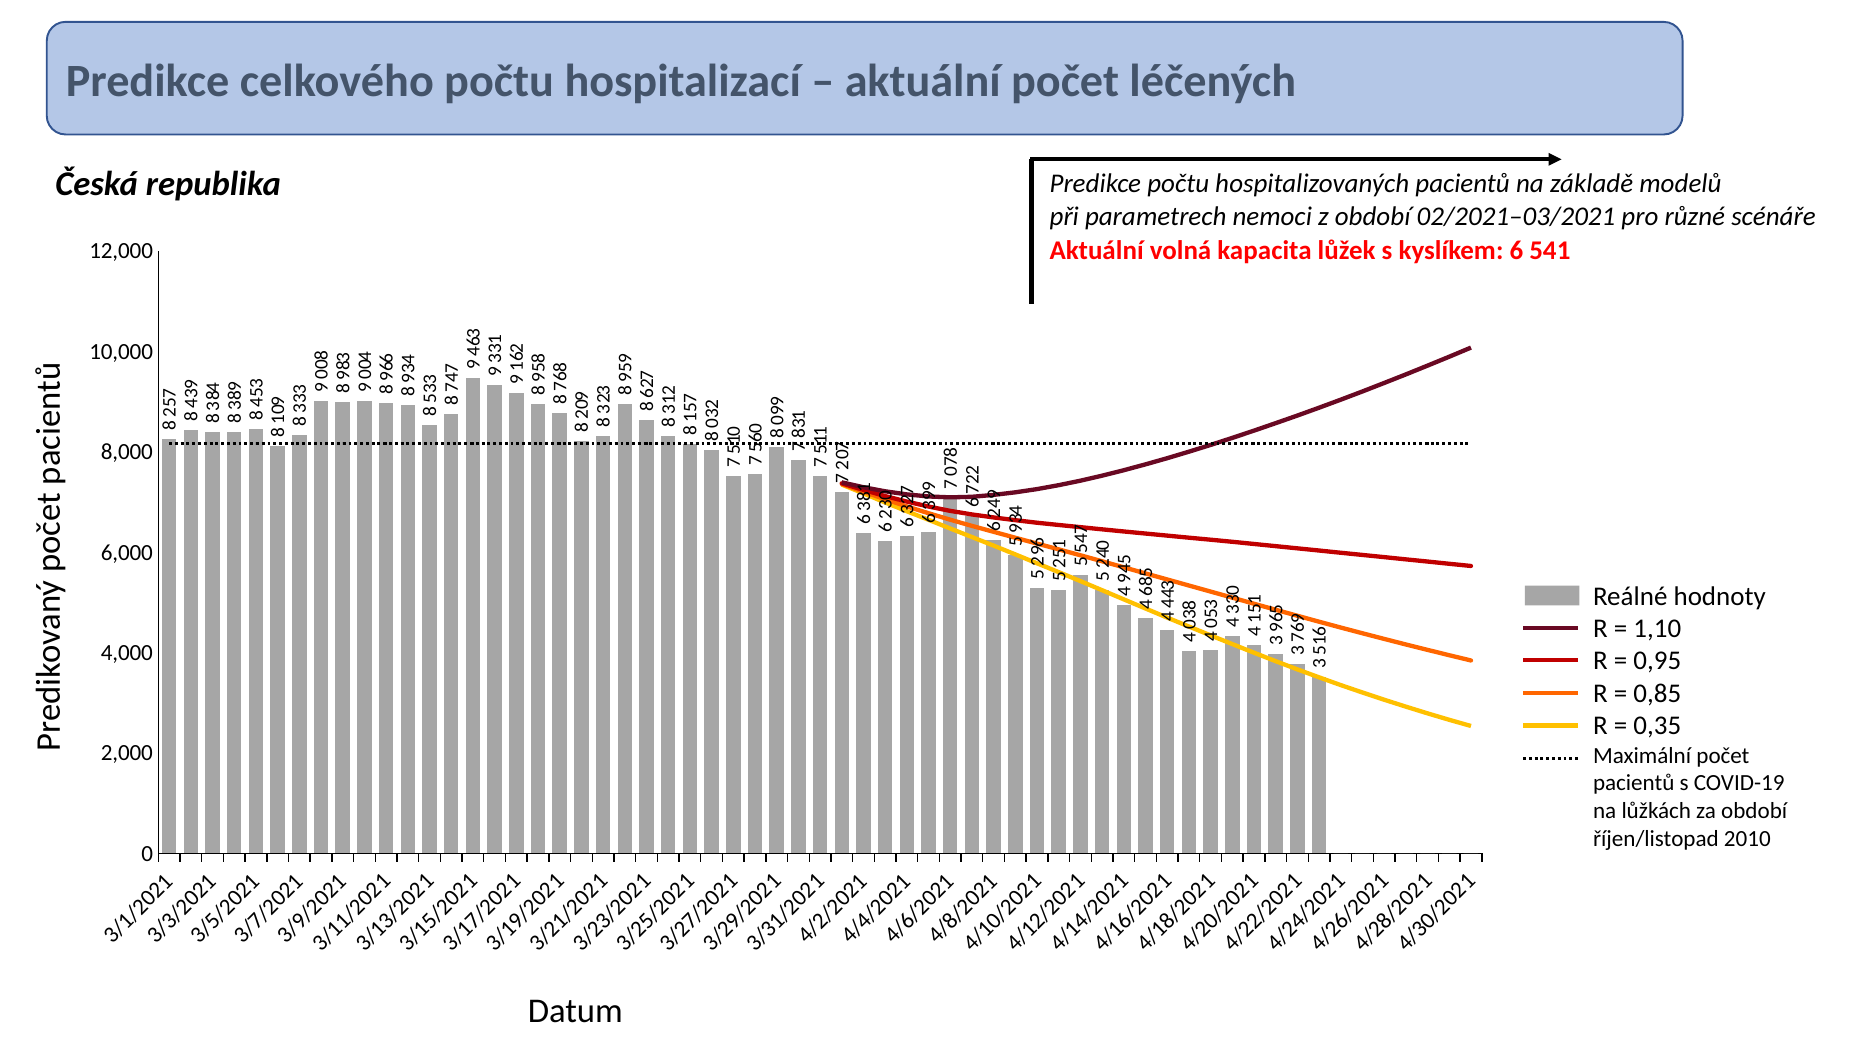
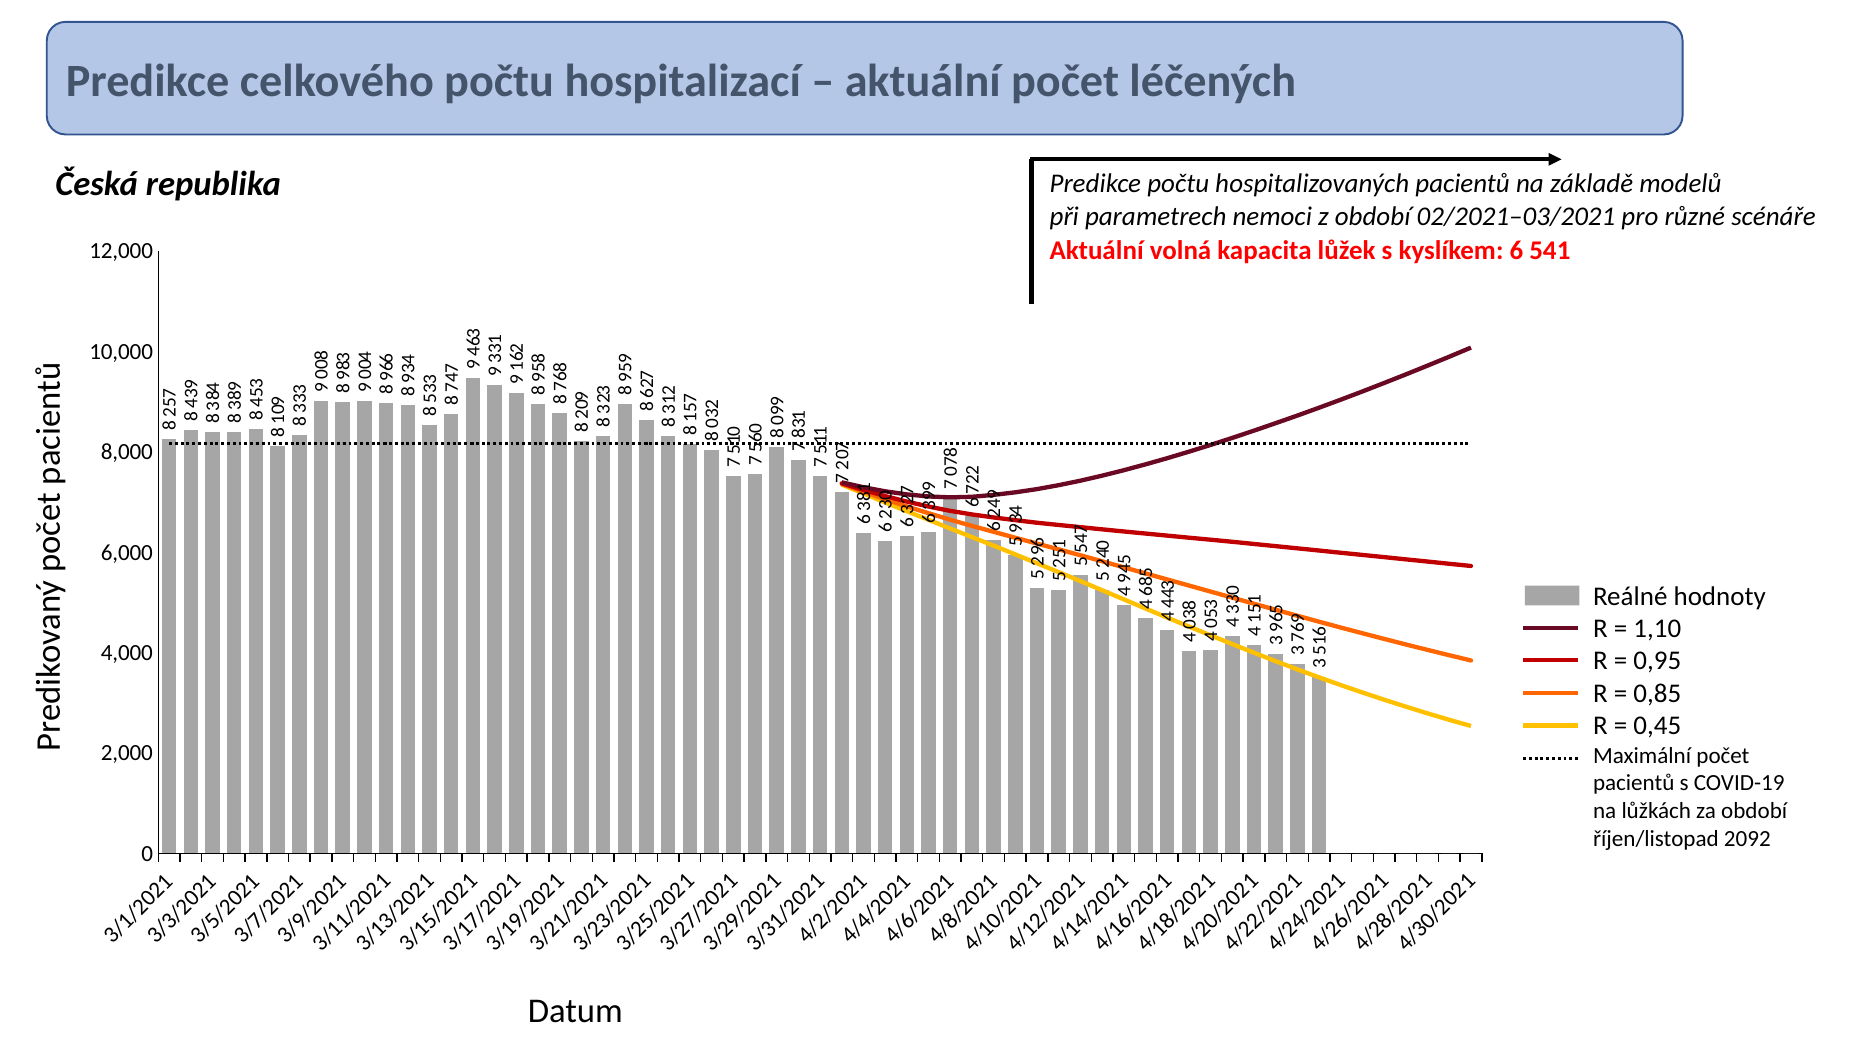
0,35: 0,35 -> 0,45 (1657, 726)
2010: 2010 -> 2092 (1747, 839)
